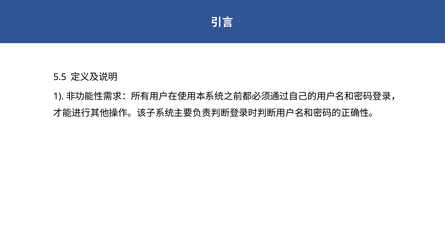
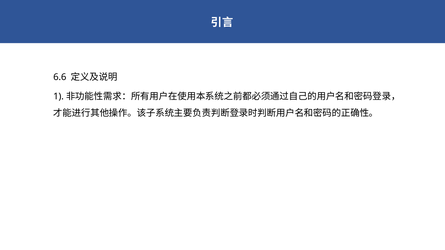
5.5: 5.5 -> 6.6 (60, 77)
